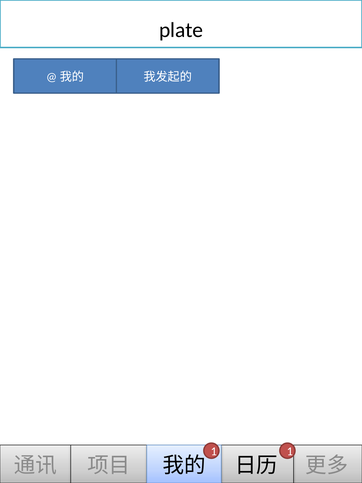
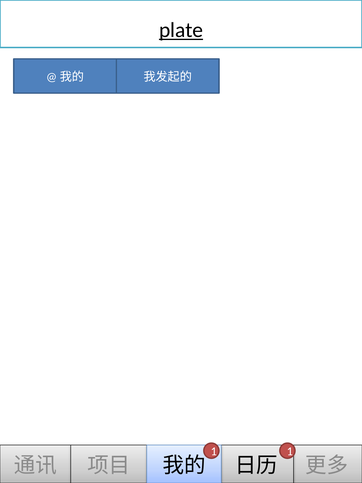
plate underline: none -> present (181, 30)
